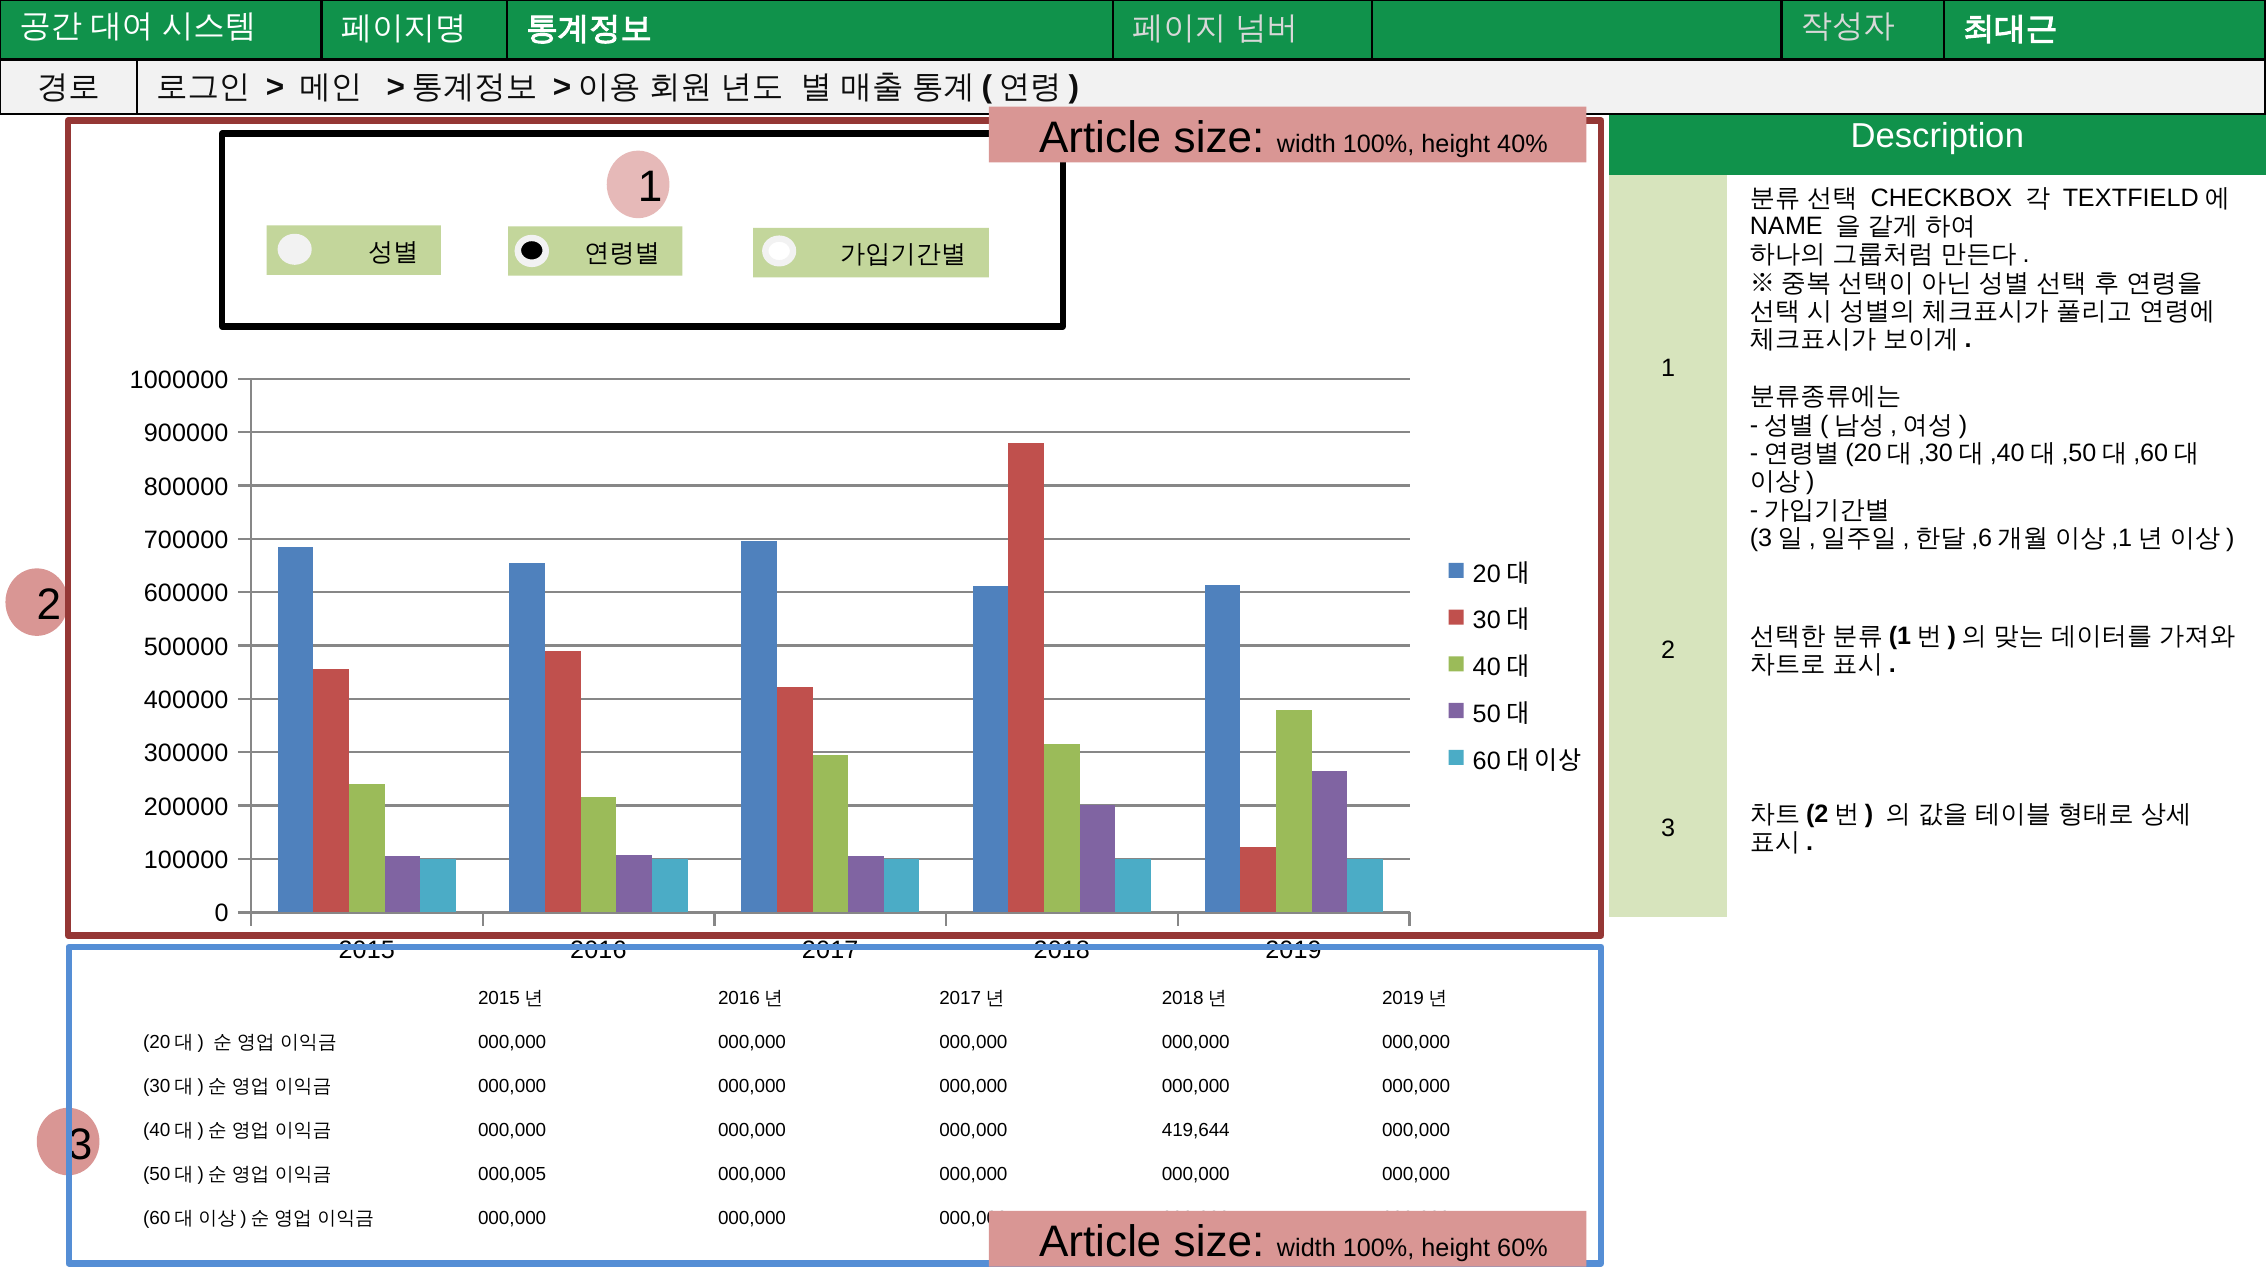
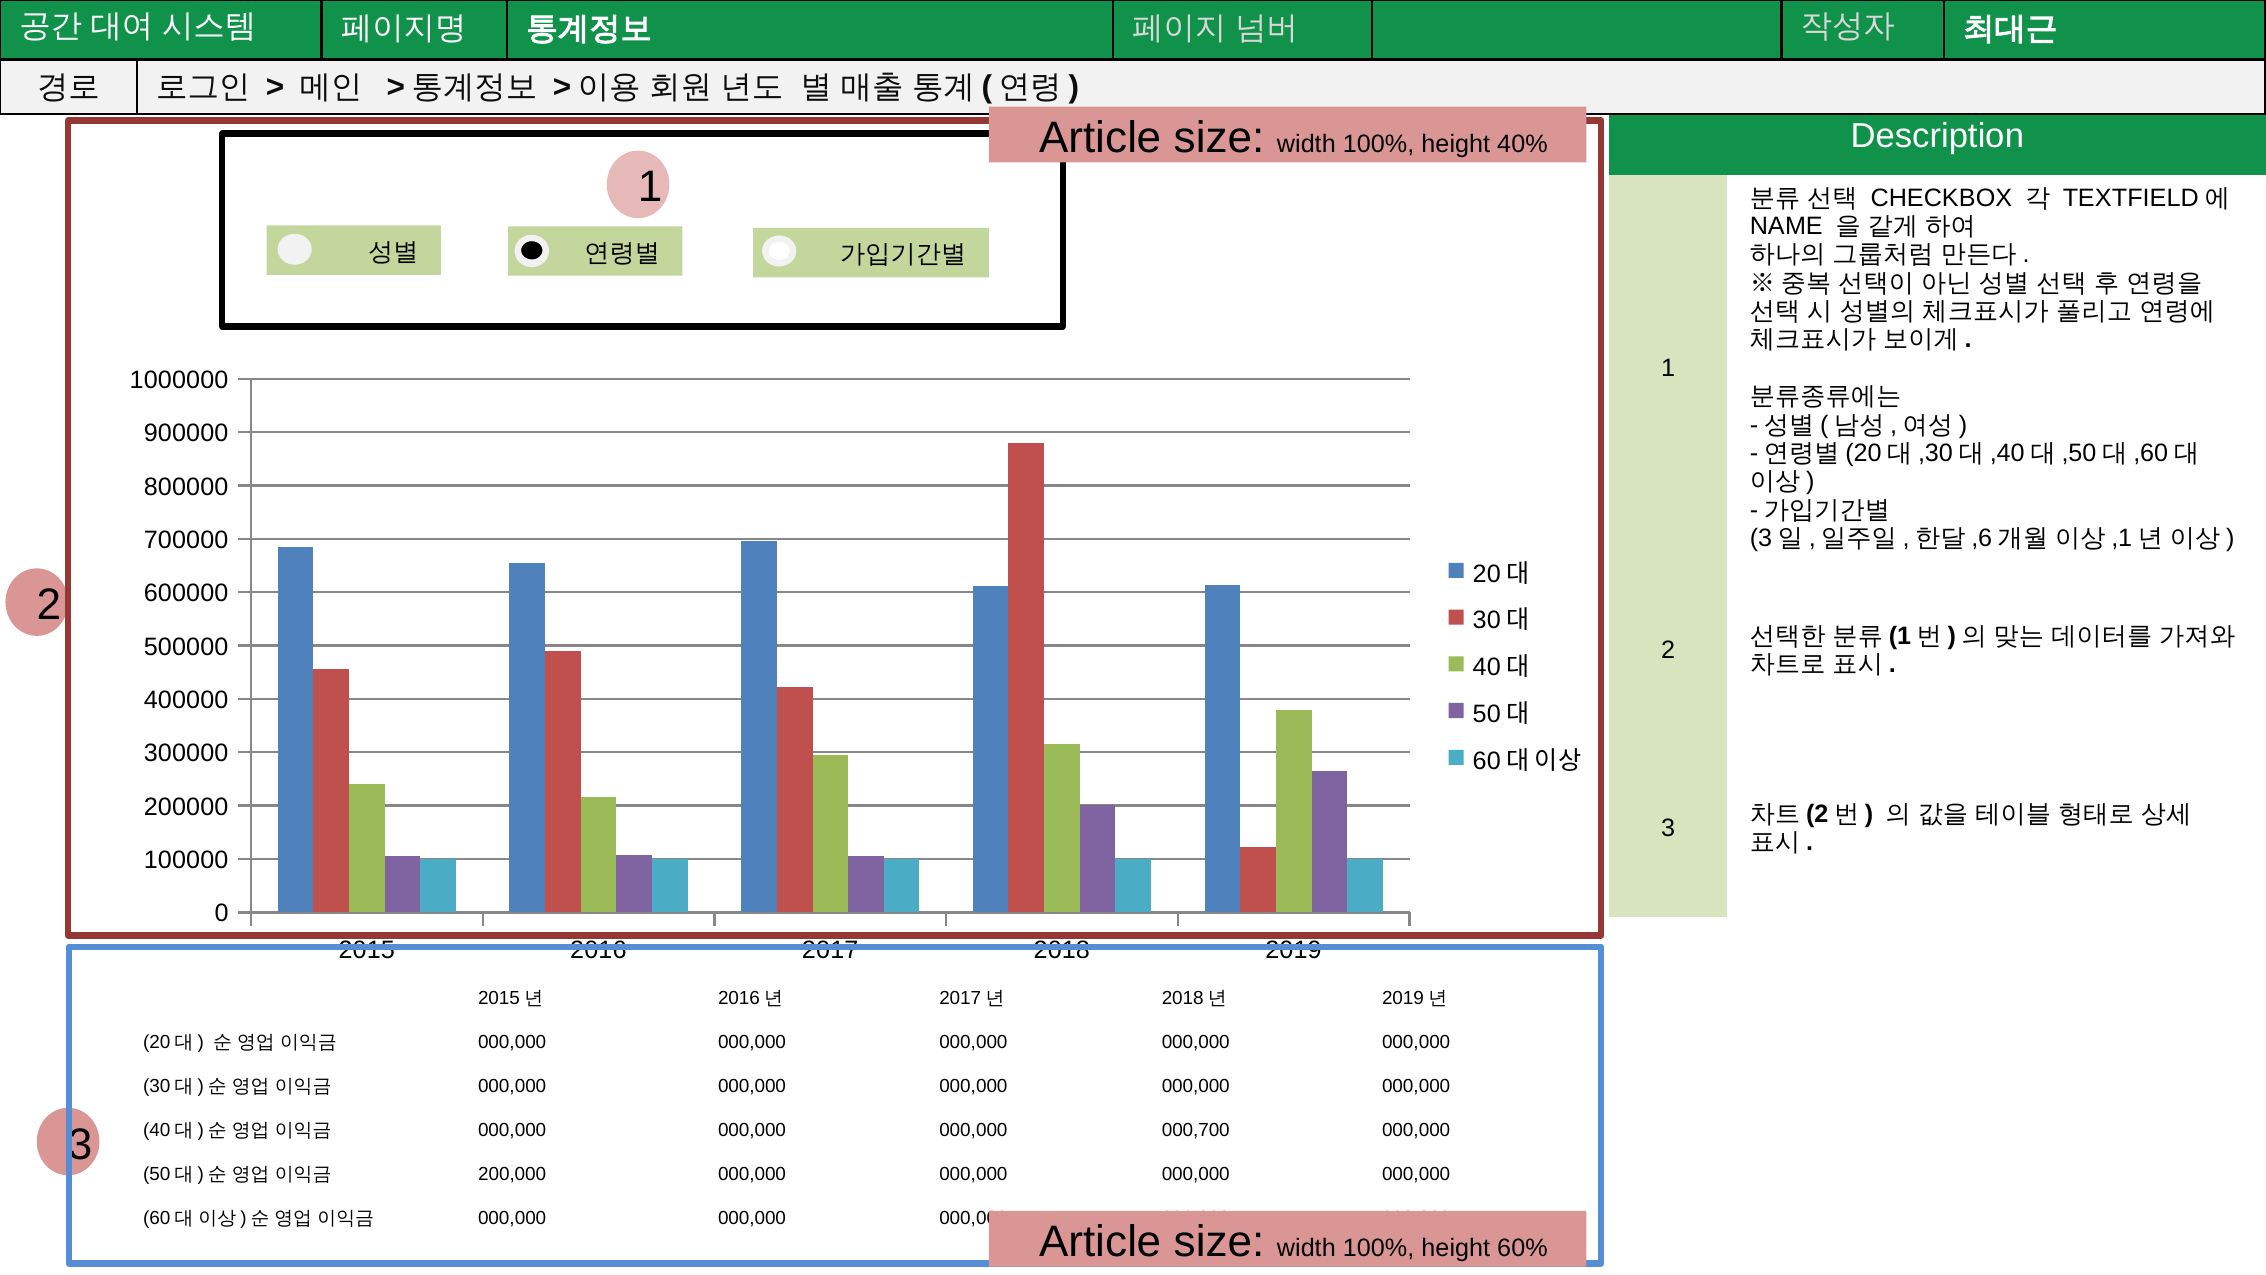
419,644: 419,644 -> 000,700 (1196, 1130)
000,005: 000,005 -> 200,000 (512, 1174)
